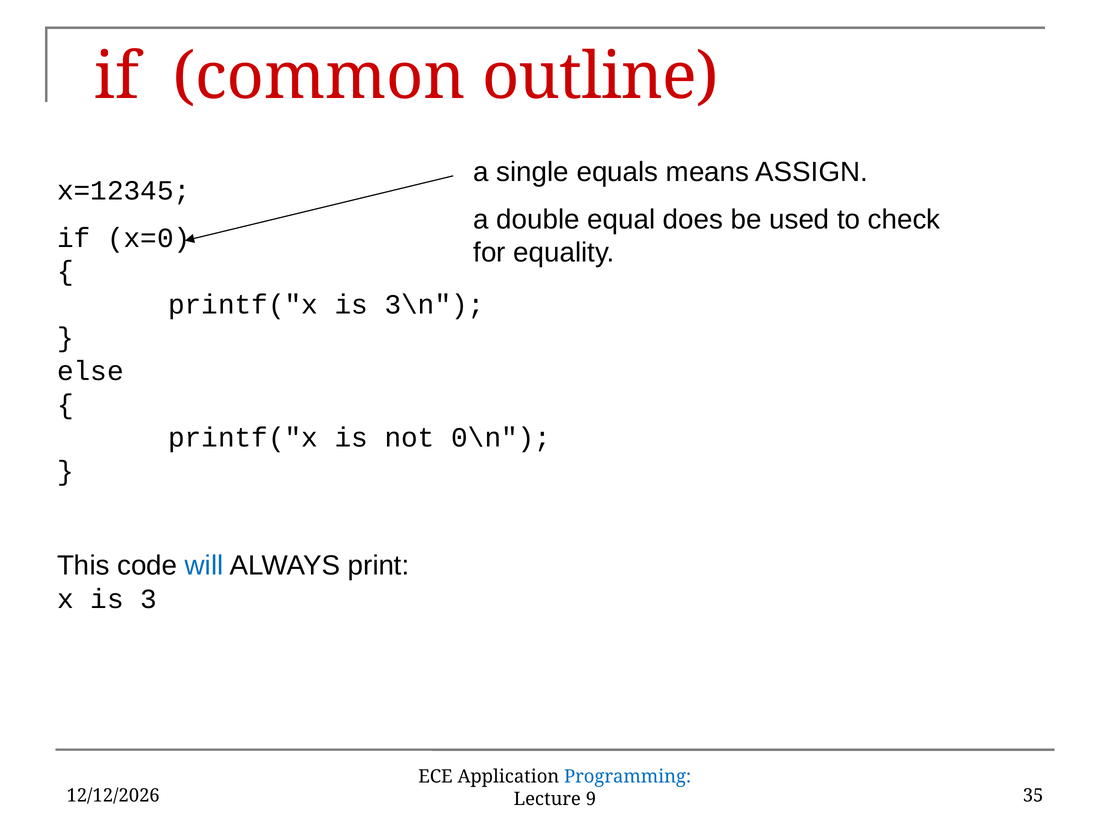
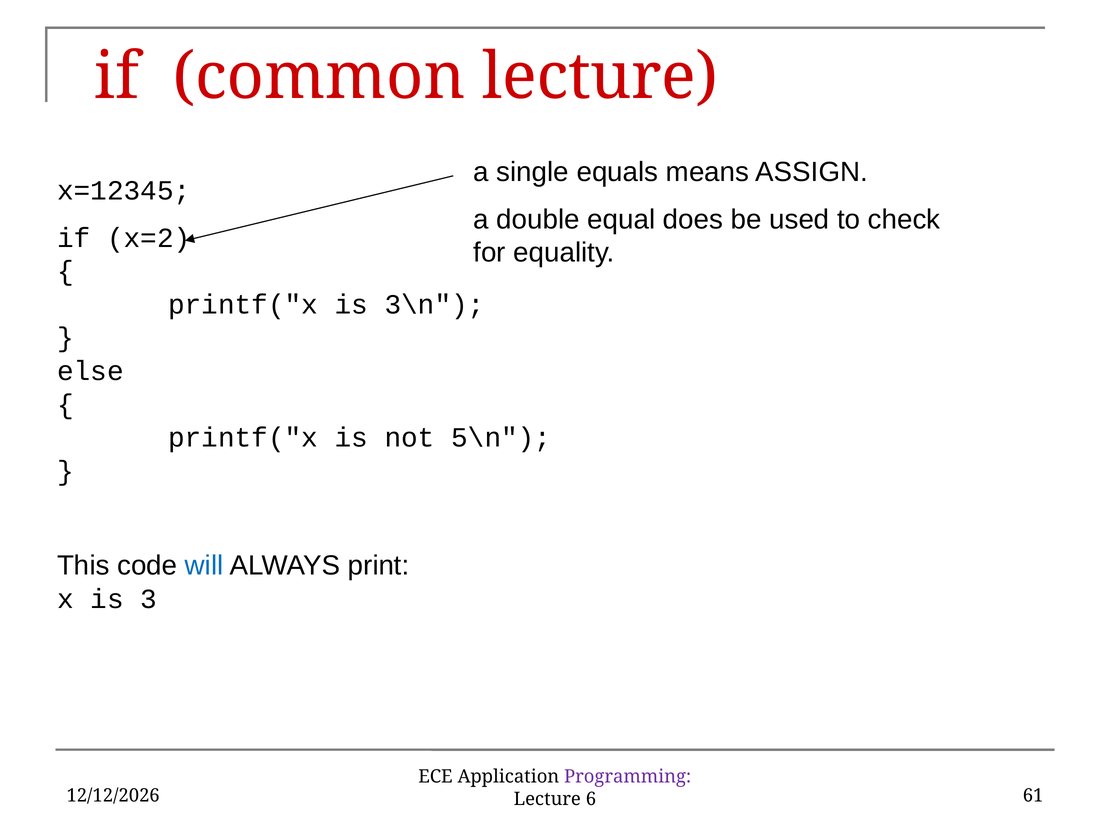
common outline: outline -> lecture (600, 77)
x=0: x=0 -> x=2 (149, 238)
0\n: 0\n -> 5\n (501, 438)
Programming colour: blue -> purple (628, 776)
35: 35 -> 61 (1033, 795)
9: 9 -> 6 (591, 799)
